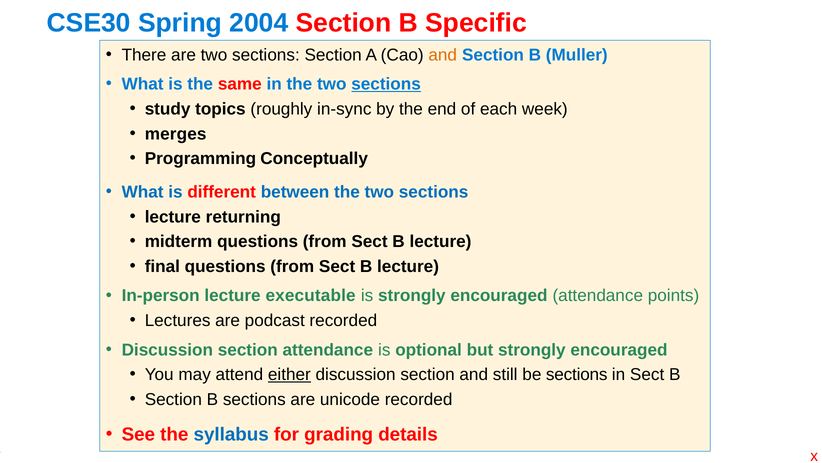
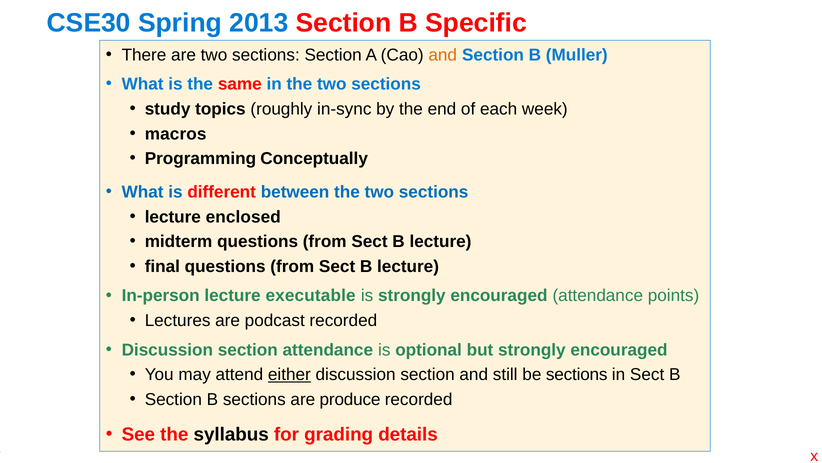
2004: 2004 -> 2013 (259, 23)
sections underline: present -> none (386, 84)
merges: merges -> macros (176, 134)
returning: returning -> enclosed (243, 217)
unicode: unicode -> produce (350, 399)
syllabus colour: blue -> black (231, 434)
